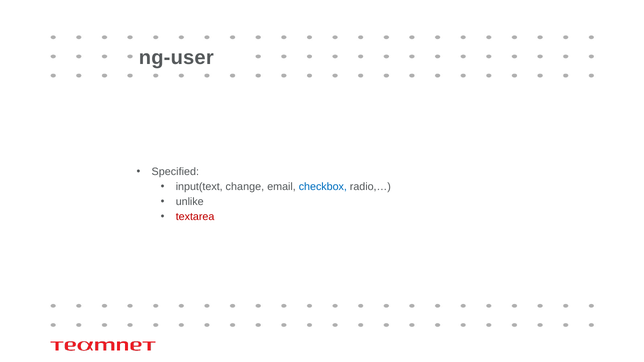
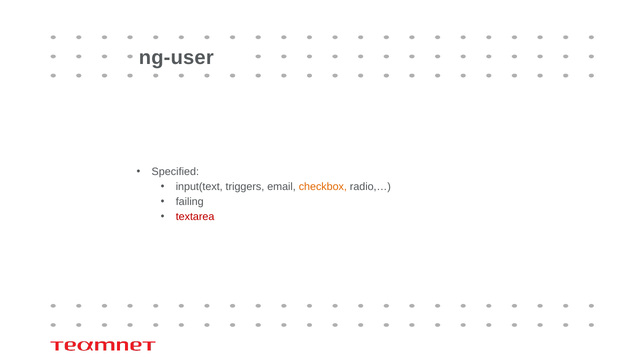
change: change -> triggers (245, 187)
checkbox colour: blue -> orange (323, 187)
unlike: unlike -> failing (190, 202)
